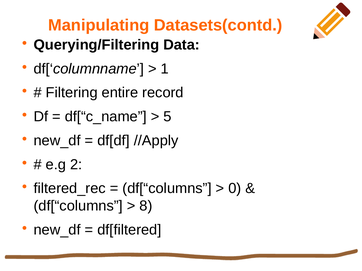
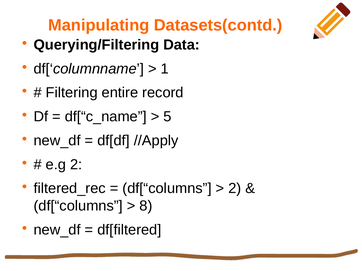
0: 0 -> 2 (235, 189)
